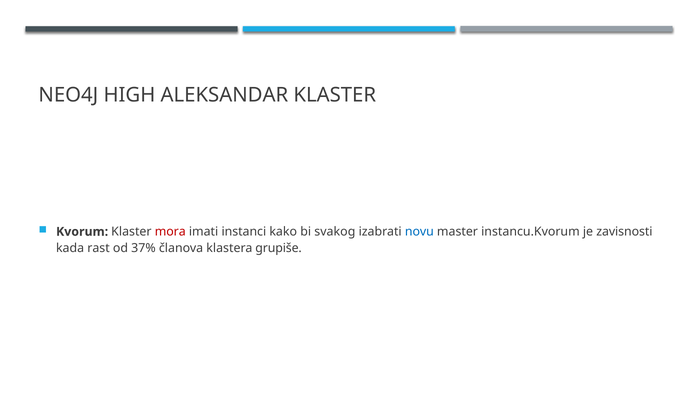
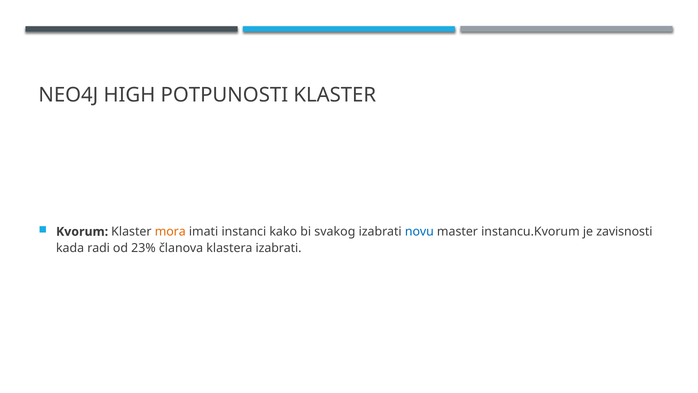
ALEKSANDAR: ALEKSANDAR -> POTPUNOSTI (224, 95)
mora colour: red -> orange (170, 231)
rast: rast -> radi (99, 248)
37%: 37% -> 23% (143, 248)
klastera grupiše: grupiše -> izabrati (279, 248)
